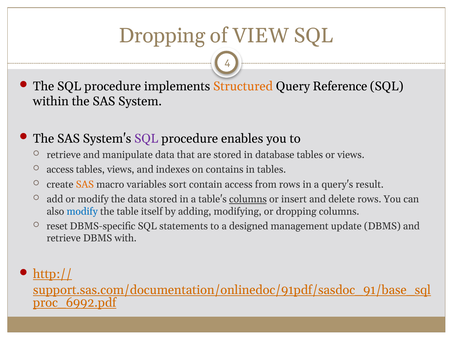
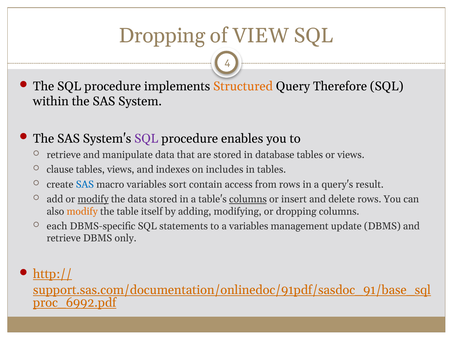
Reference: Reference -> Therefore (340, 86)
access: access -> clause (60, 169)
contains: contains -> includes (225, 169)
SAS colour: orange -> blue (85, 184)
modify underline: none -> present (93, 199)
modify colour: blue -> orange (82, 211)
reset: reset -> each (57, 226)
a designed: designed -> variables (249, 226)
with: with -> only (126, 238)
